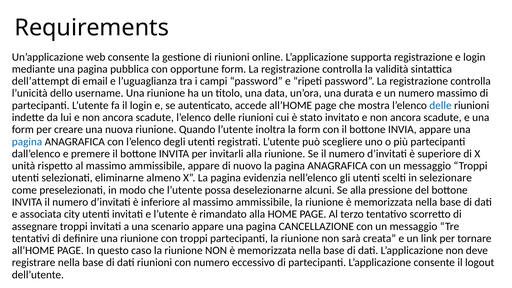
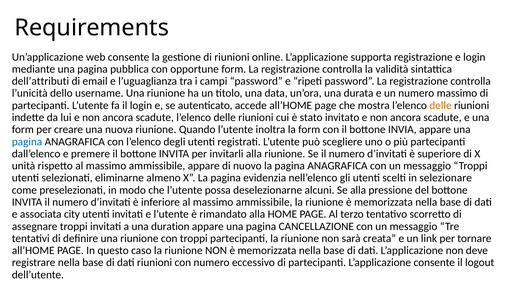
dell’attempt: dell’attempt -> dell’attributi (40, 81)
delle colour: blue -> orange (440, 105)
scenario: scenario -> duration (170, 226)
